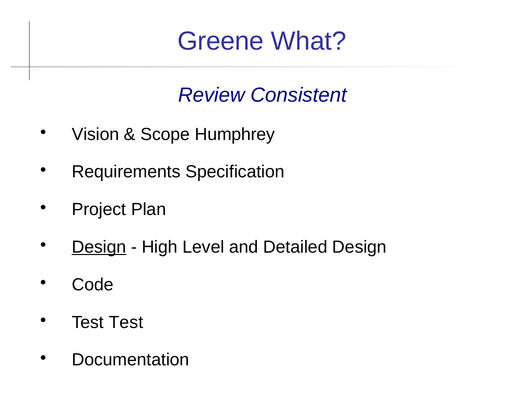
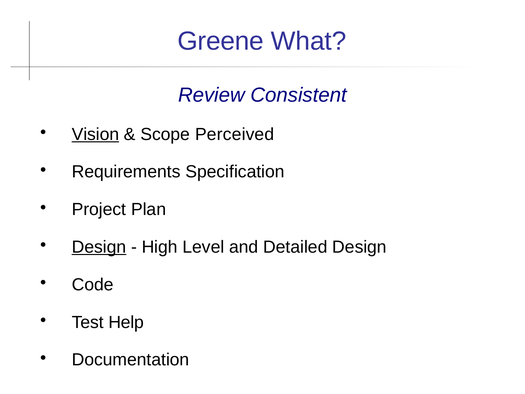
Vision underline: none -> present (95, 134)
Humphrey: Humphrey -> Perceived (235, 134)
Test Test: Test -> Help (126, 322)
